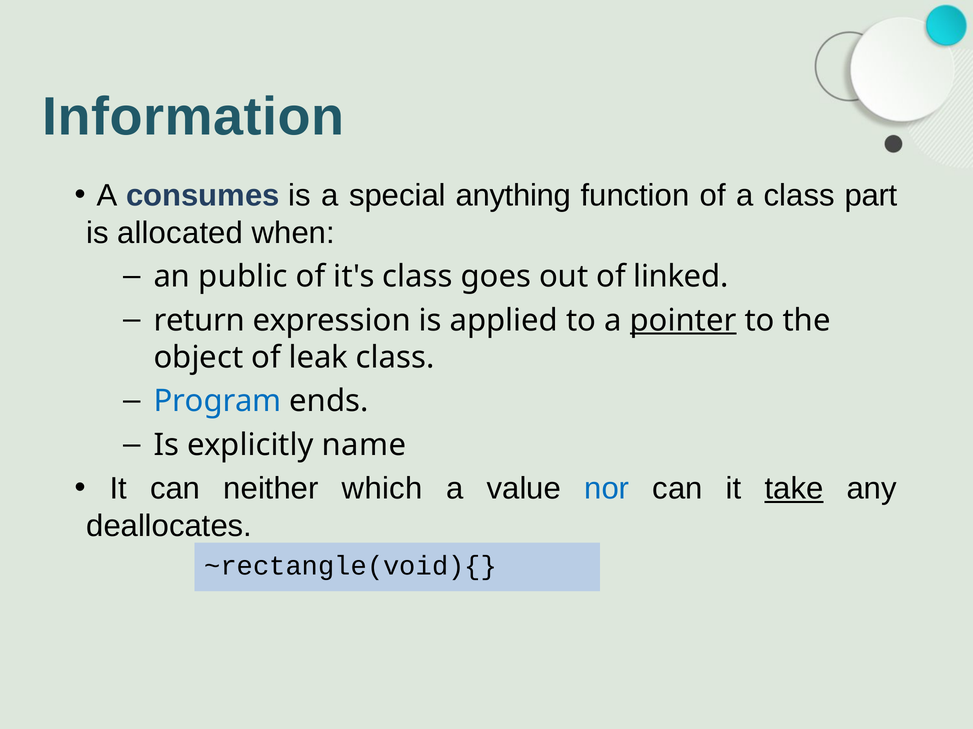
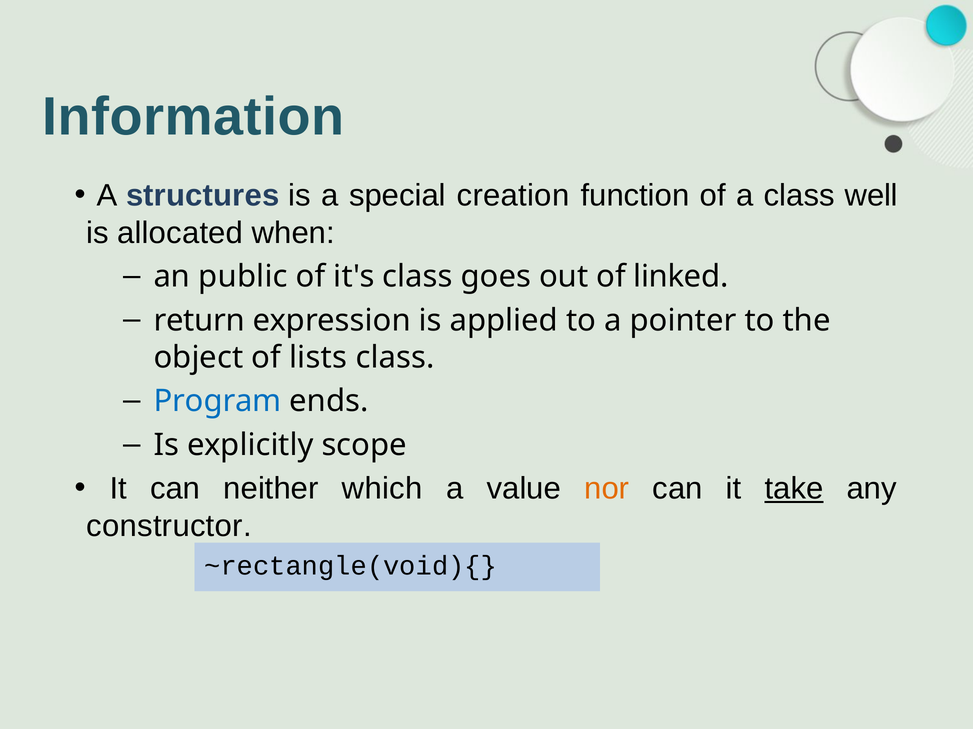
consumes: consumes -> structures (203, 196)
anything: anything -> creation (513, 196)
part: part -> well (871, 196)
pointer underline: present -> none (683, 321)
leak: leak -> lists (318, 358)
name: name -> scope (364, 445)
nor colour: blue -> orange (607, 489)
deallocates: deallocates -> constructor (169, 526)
